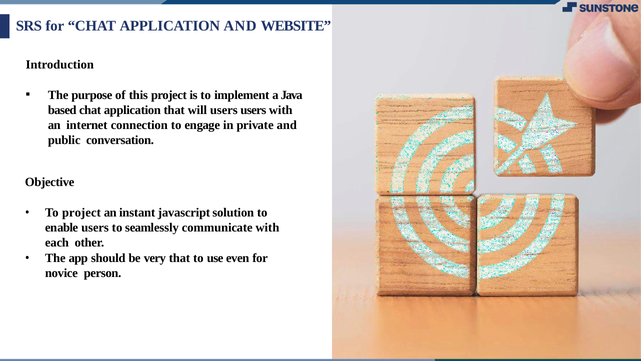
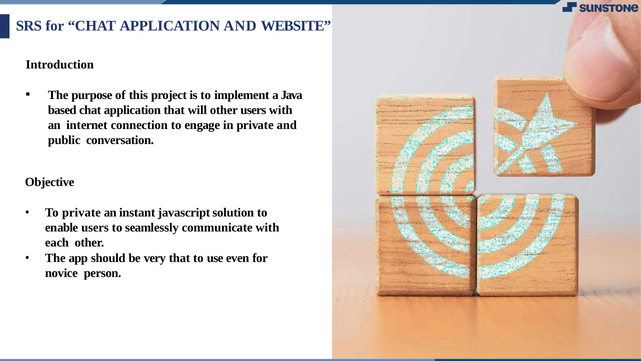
will users: users -> other (224, 110)
To project: project -> private (81, 212)
